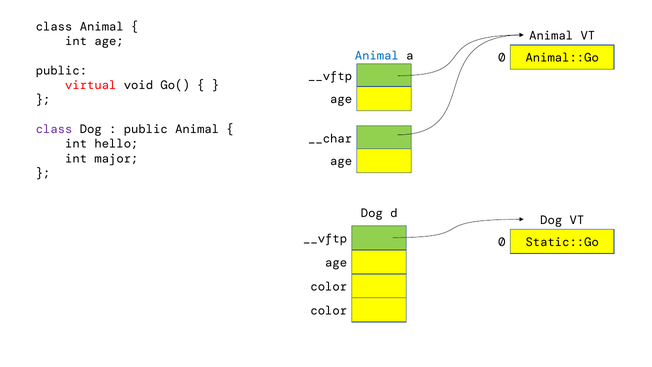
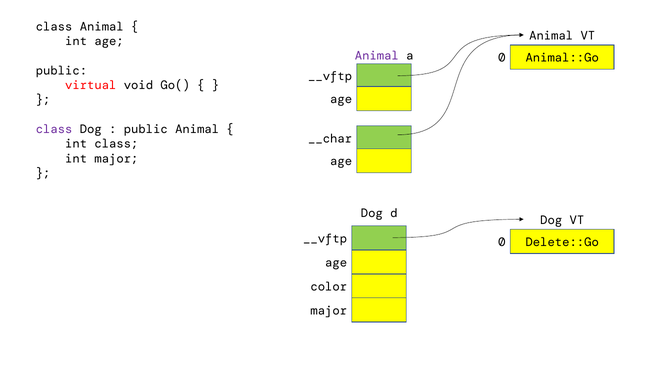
Animal colour: blue -> purple (377, 56)
int hello: hello -> class (116, 144)
Static::Go: Static::Go -> Delete::Go (562, 242)
color: color -> major (329, 310)
